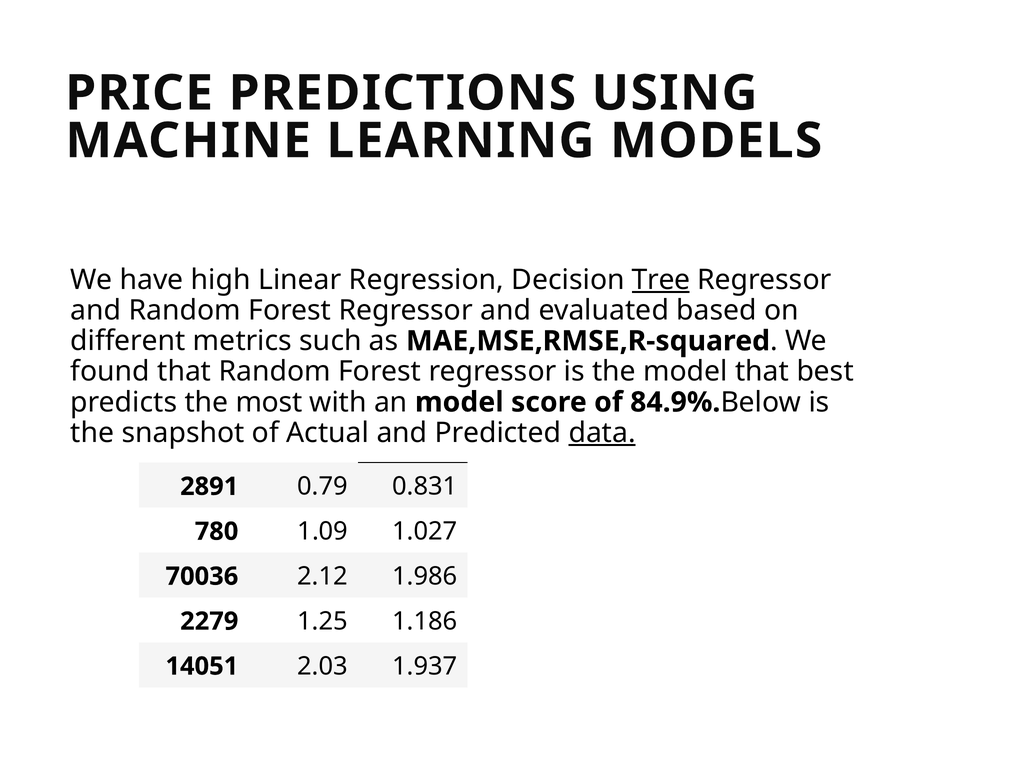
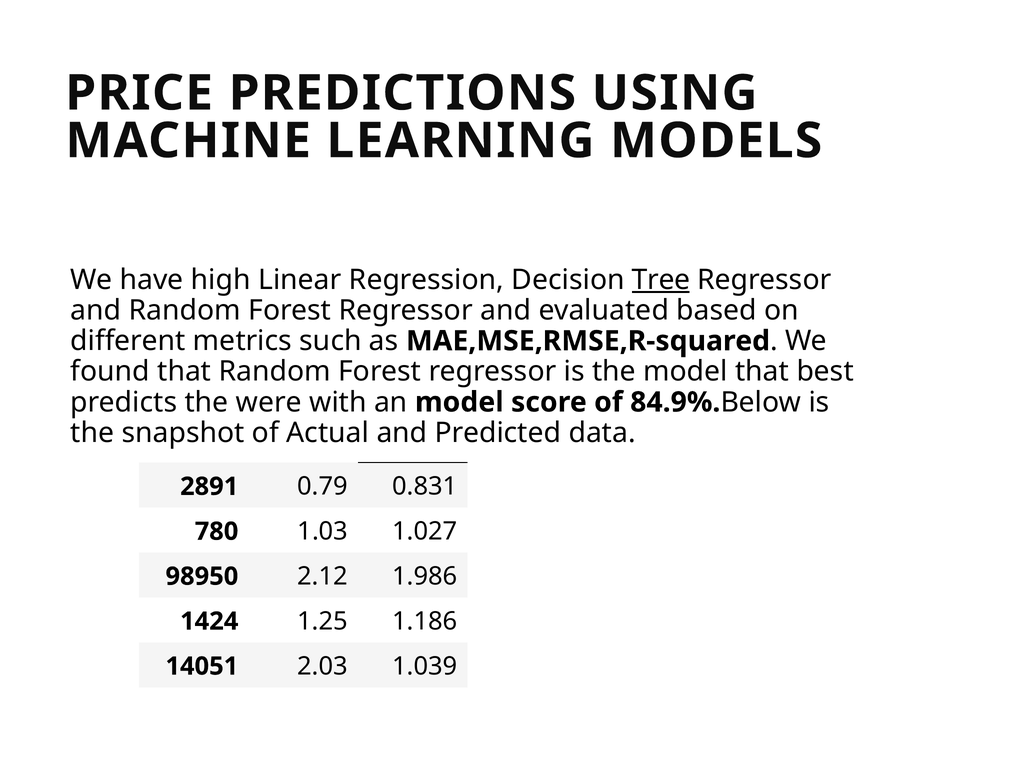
most: most -> were (269, 402)
data underline: present -> none (602, 433)
1.09: 1.09 -> 1.03 (323, 531)
70036: 70036 -> 98950 (202, 576)
2279: 2279 -> 1424 (209, 621)
1.937: 1.937 -> 1.039 (425, 666)
